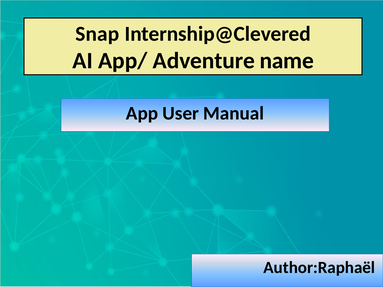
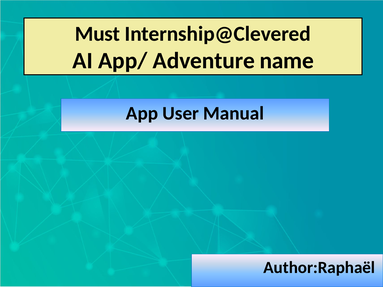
Snap: Snap -> Must (97, 34)
